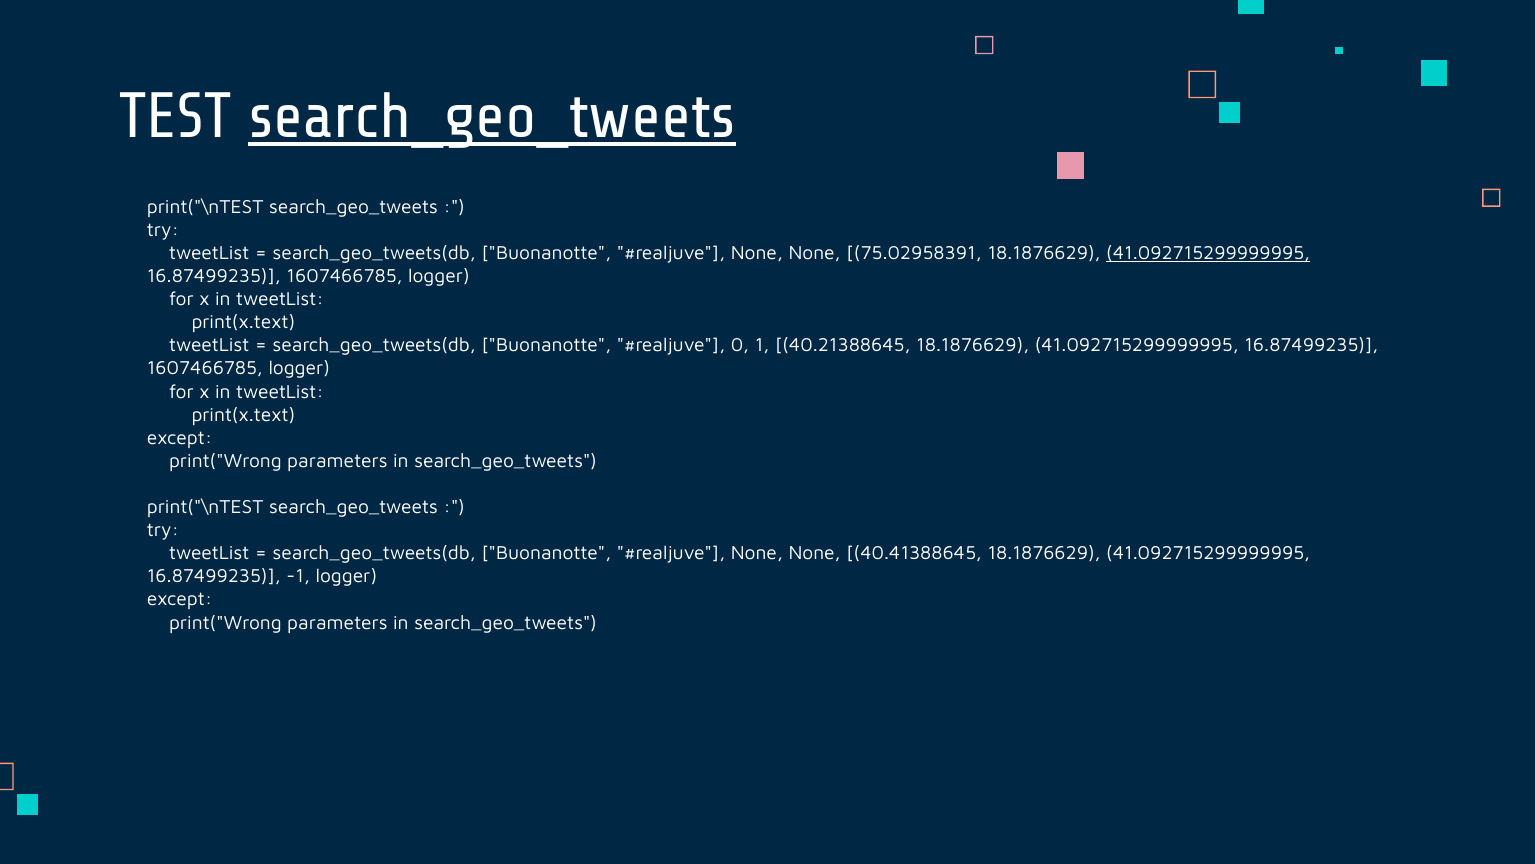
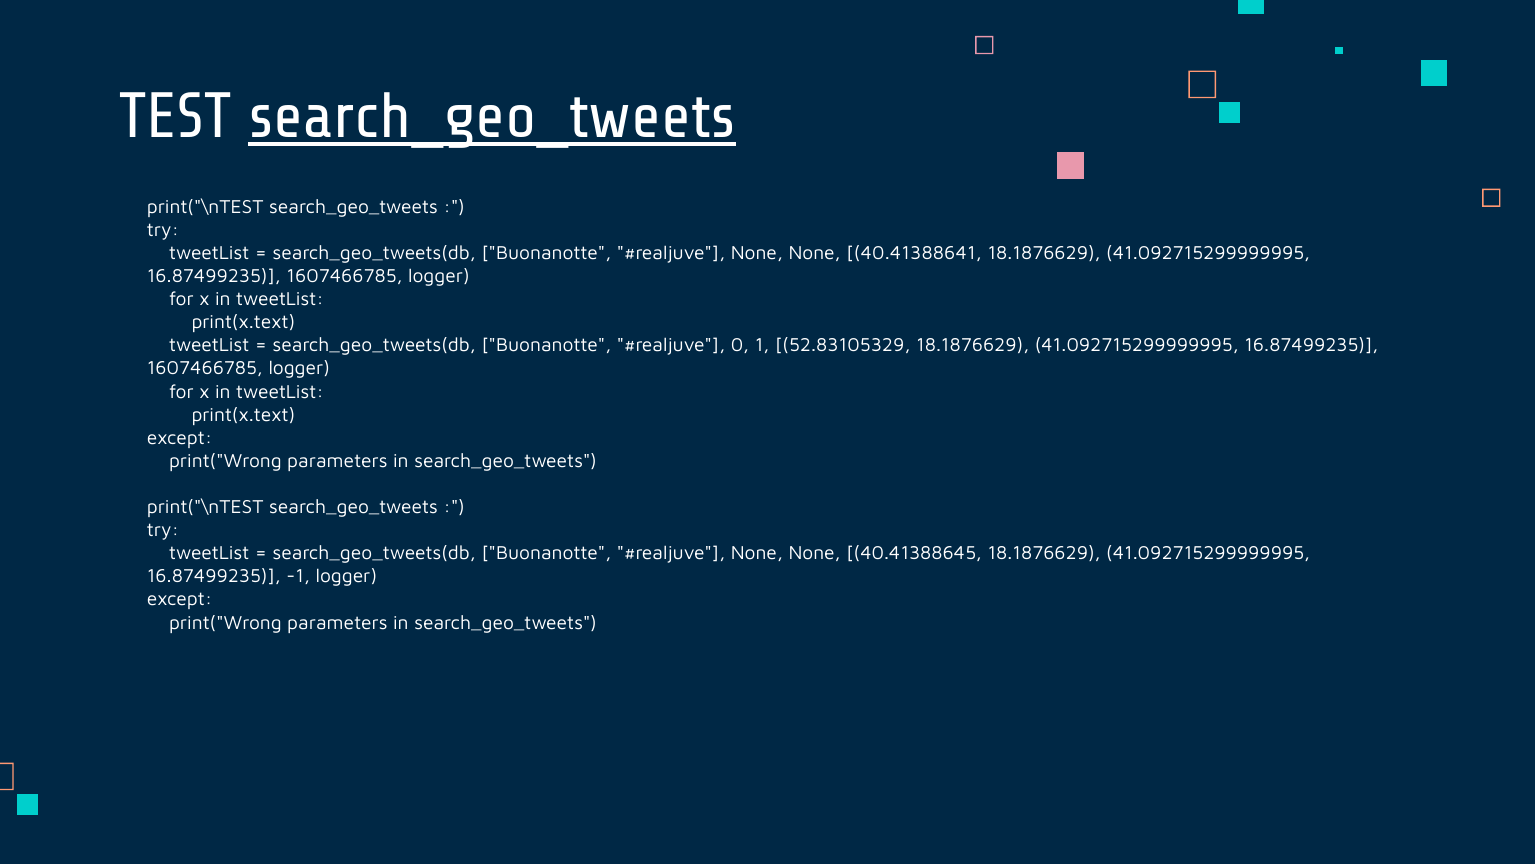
75.02958391: 75.02958391 -> 40.41388641 (914, 253)
41.092715299999995 underline: present -> none (1208, 253)
40.21388645: 40.21388645 -> 52.83105329 (843, 345)
